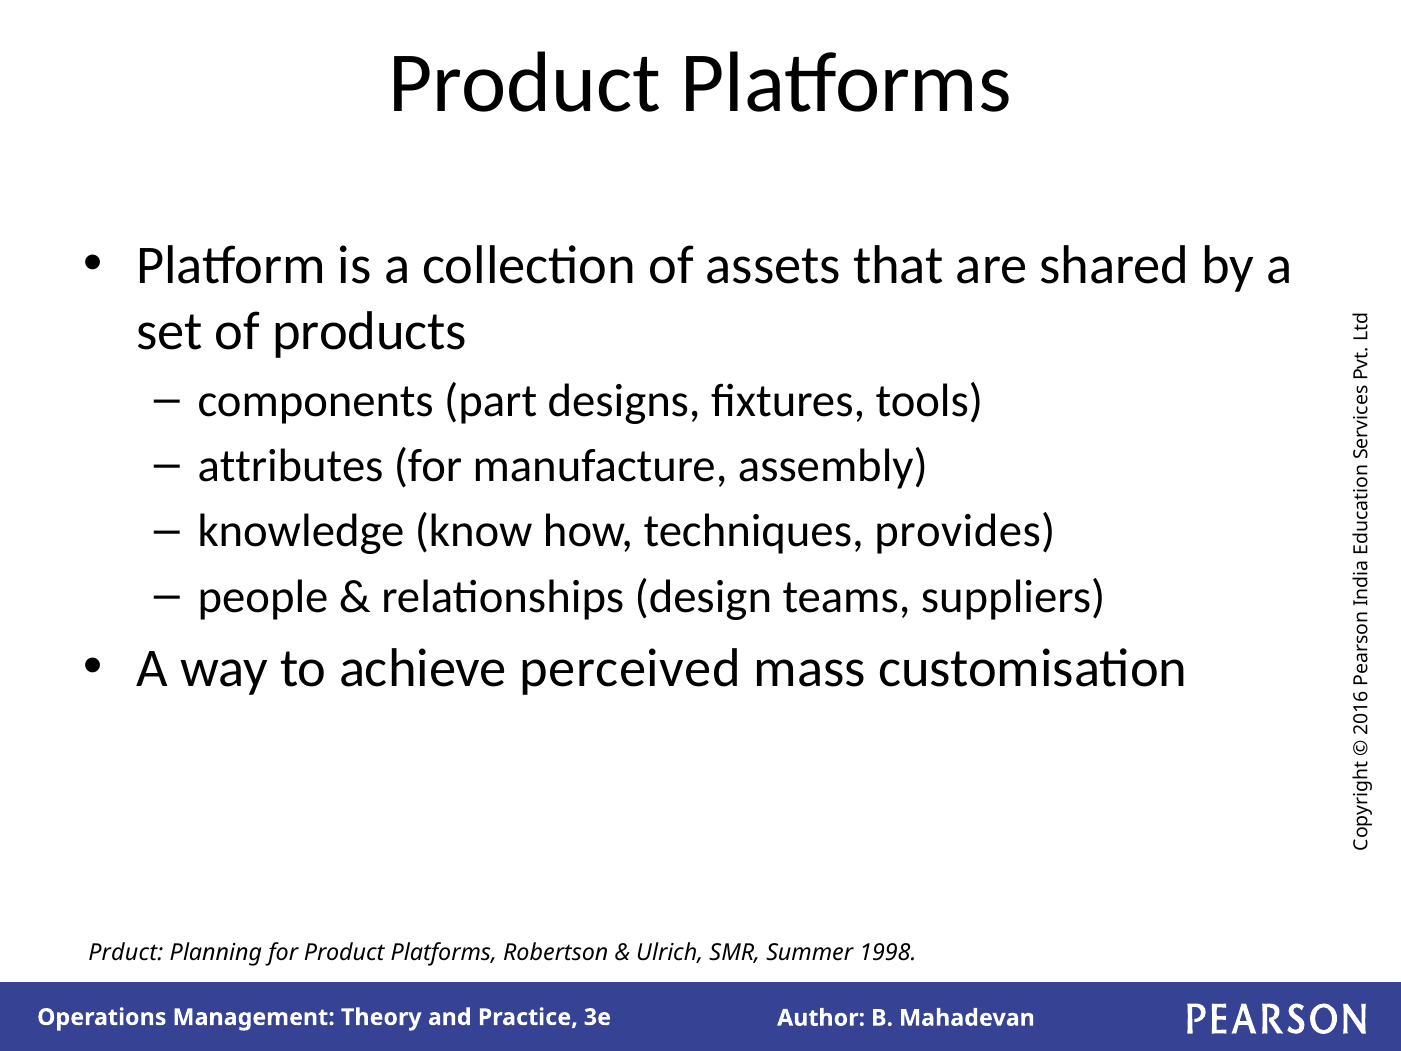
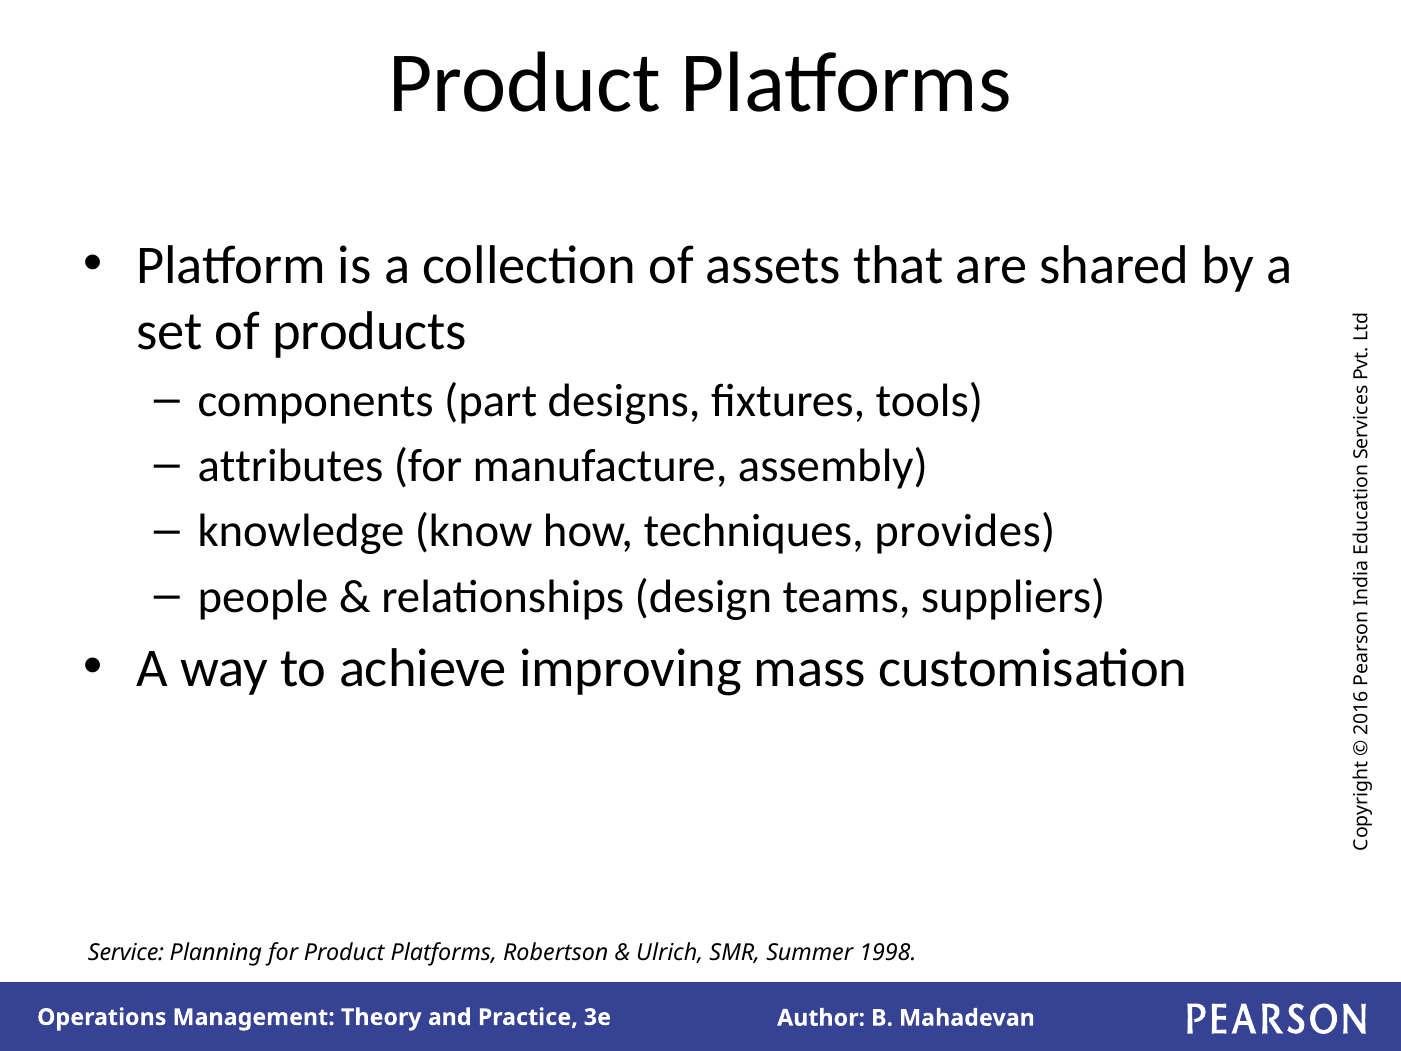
perceived: perceived -> improving (631, 669)
Prduct: Prduct -> Service (126, 952)
